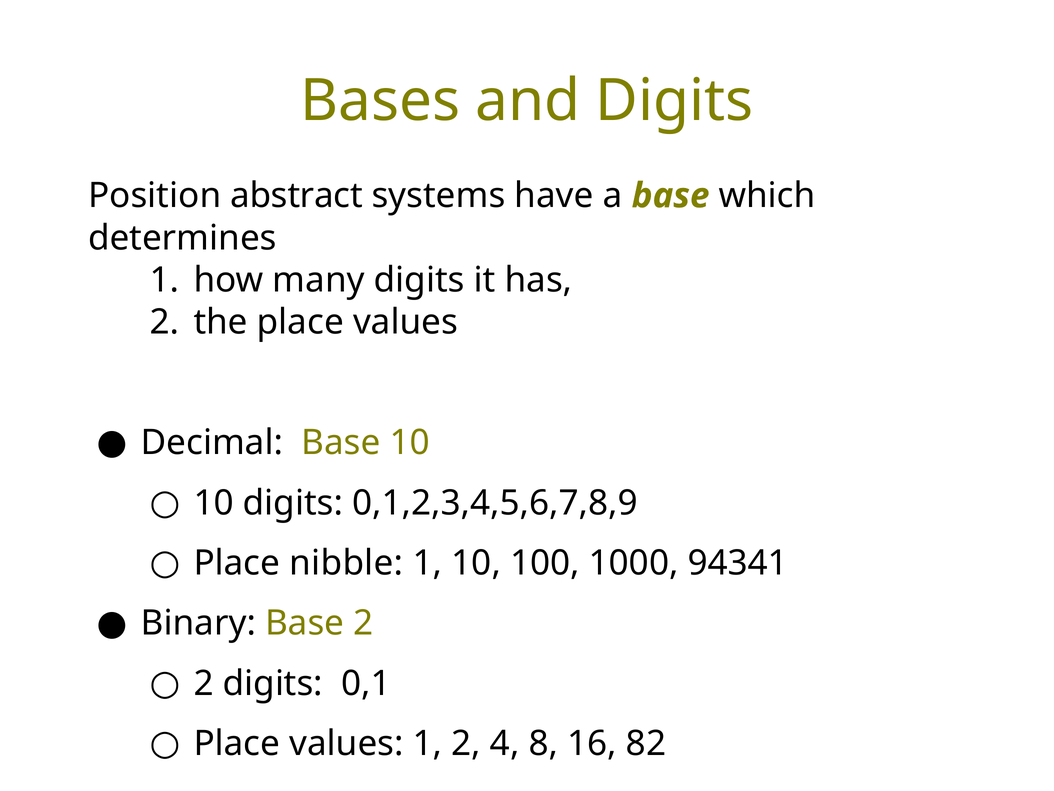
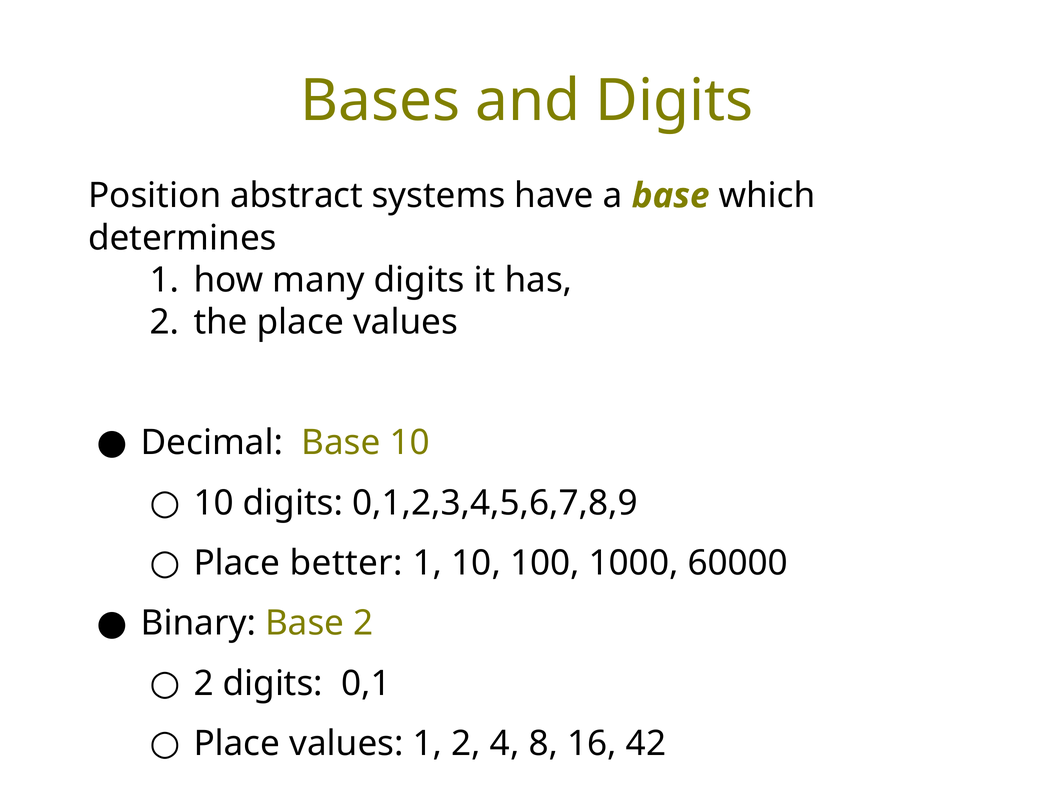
nibble: nibble -> better (346, 563)
94341: 94341 -> 60000 (738, 563)
82: 82 -> 42 (646, 743)
